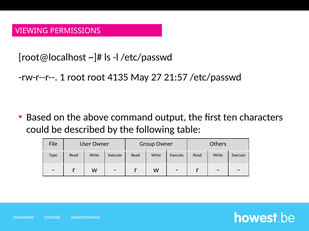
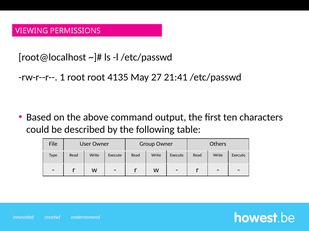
21:57: 21:57 -> 21:41 (176, 77)
